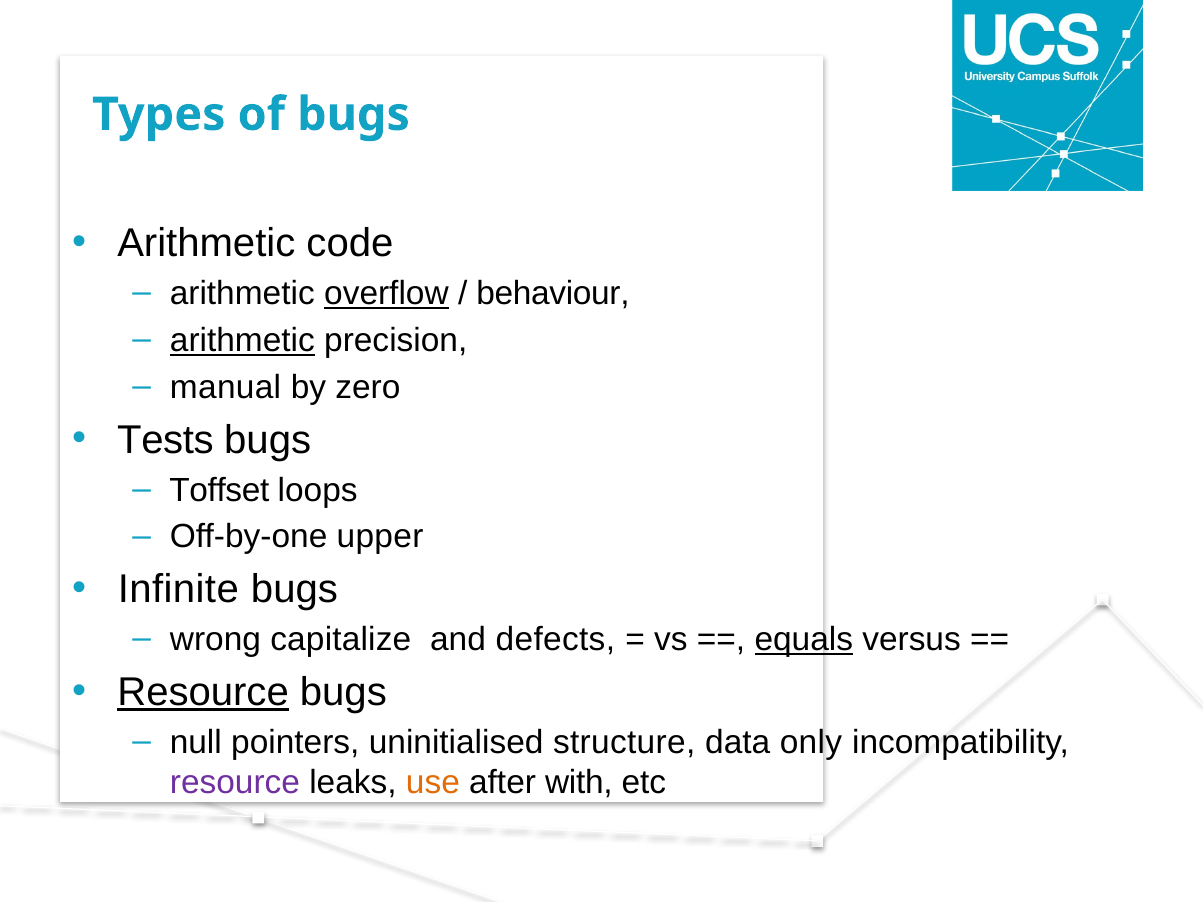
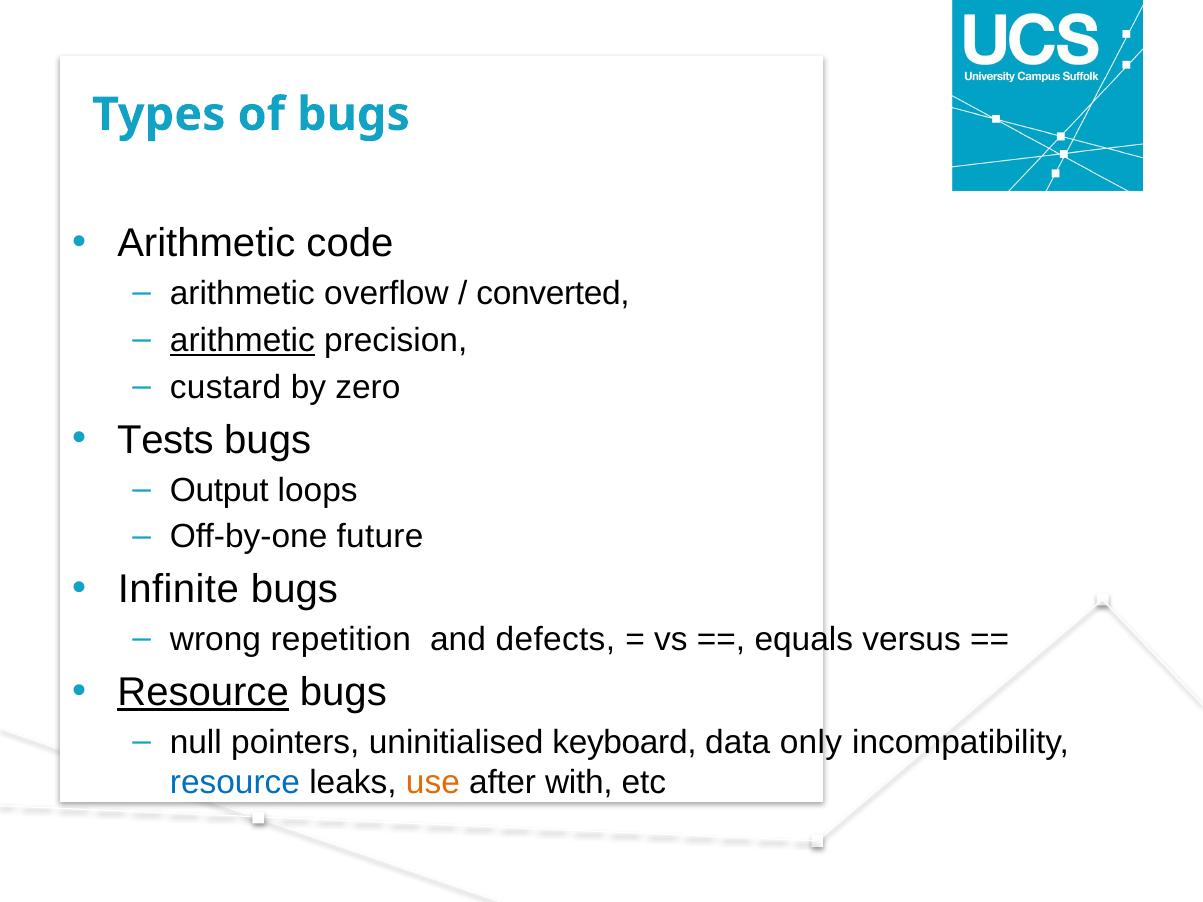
overflow underline: present -> none (386, 294)
behaviour: behaviour -> converted (553, 294)
manual: manual -> custard (226, 387)
Toffset: Toffset -> Output (219, 490)
upper: upper -> future (380, 537)
capitalize: capitalize -> repetition (341, 640)
equals underline: present -> none (804, 640)
structure: structure -> keyboard (624, 743)
resource colour: purple -> blue (235, 783)
